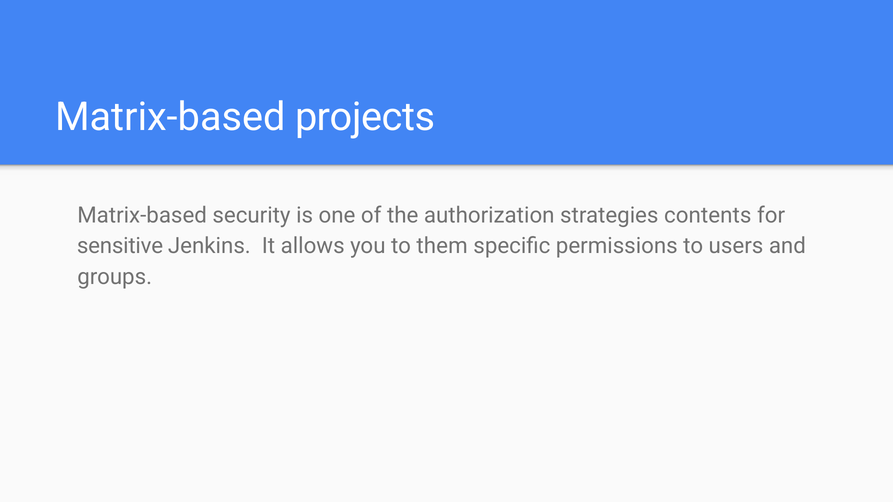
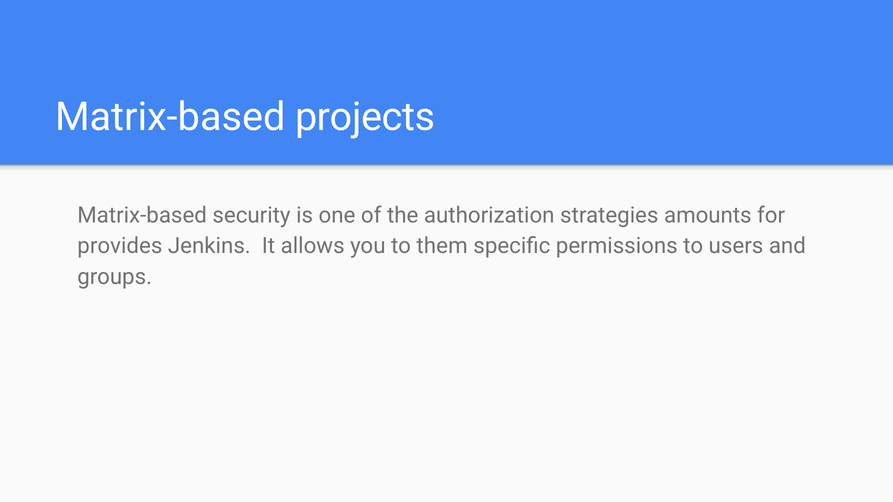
contents: contents -> amounts (708, 215)
sensitive: sensitive -> provides (120, 246)
